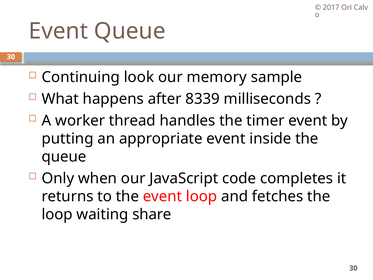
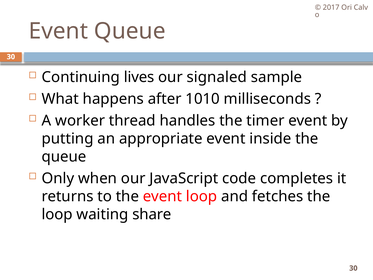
look: look -> lives (139, 77)
memory: memory -> signaled (217, 77)
8339: 8339 -> 1010 (203, 99)
